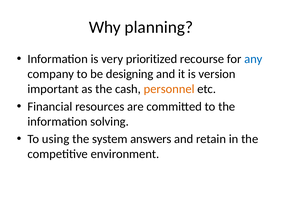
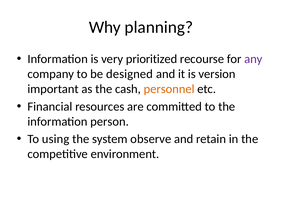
any colour: blue -> purple (253, 59)
designing: designing -> designed (130, 74)
solving: solving -> person (110, 122)
answers: answers -> observe (151, 139)
